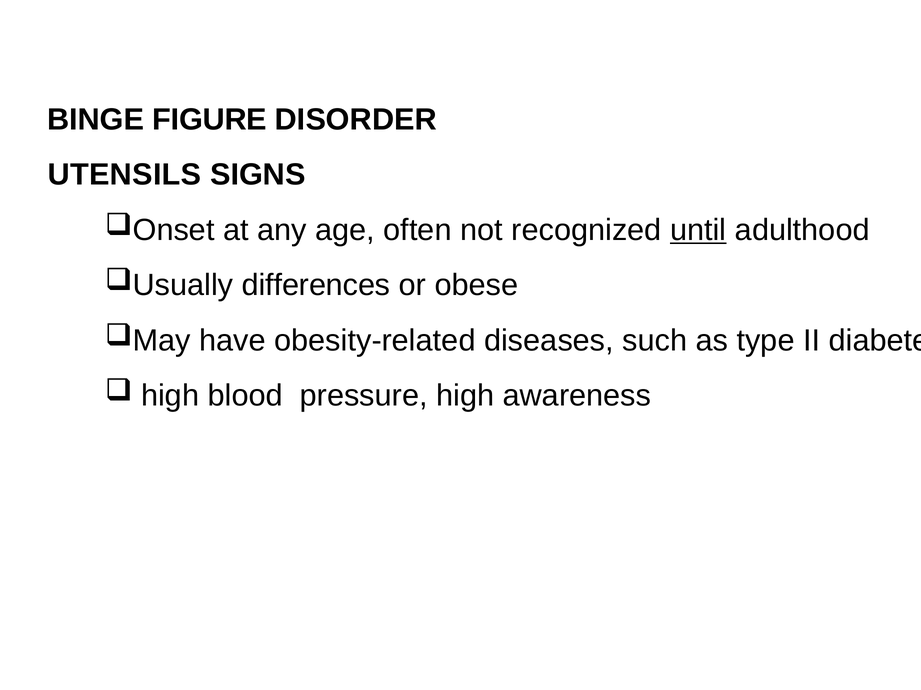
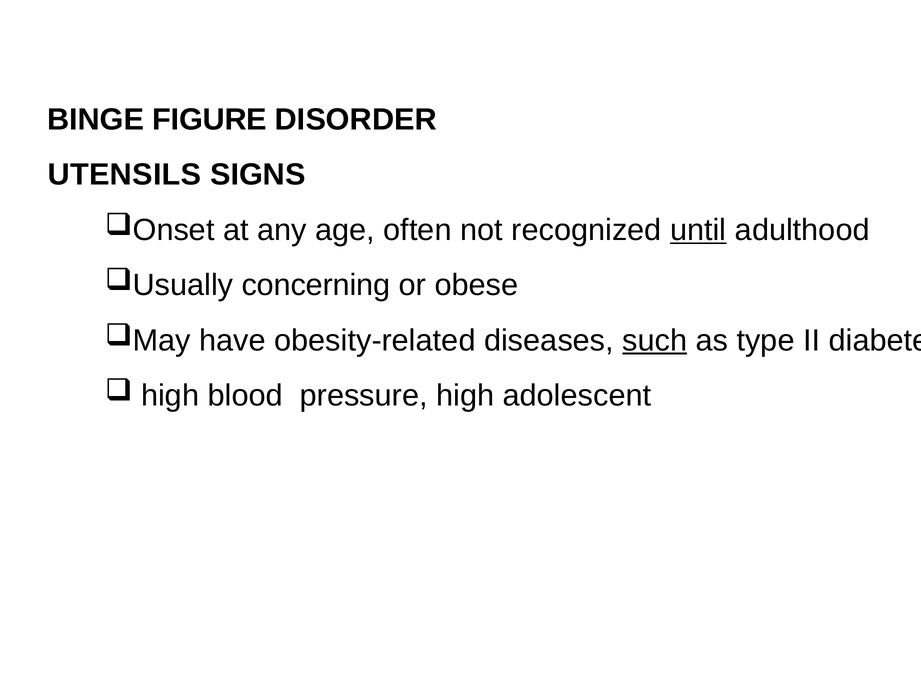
differences: differences -> concerning (316, 286)
such underline: none -> present (655, 341)
awareness: awareness -> adolescent (577, 396)
